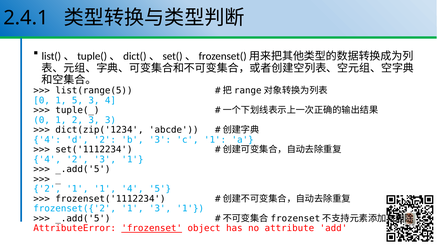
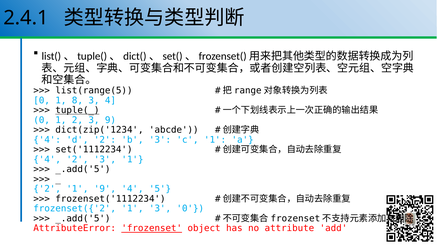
1 5: 5 -> 8 (77, 101)
tuple(_ underline: none -> present (77, 110)
3 3: 3 -> 9 (110, 120)
1 1: 1 -> 9 (105, 189)
1 3 1: 1 -> 0 (190, 209)
